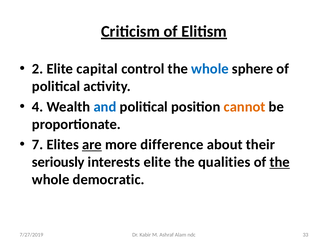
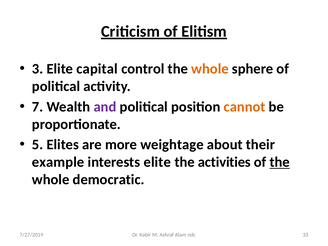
2: 2 -> 3 (38, 69)
whole colour: blue -> orange (210, 69)
4: 4 -> 7 (38, 107)
and colour: blue -> purple (105, 107)
7: 7 -> 5 (38, 145)
are underline: present -> none (92, 145)
difference: difference -> weightage (172, 145)
seriously: seriously -> example (58, 162)
qualities: qualities -> activities (224, 162)
